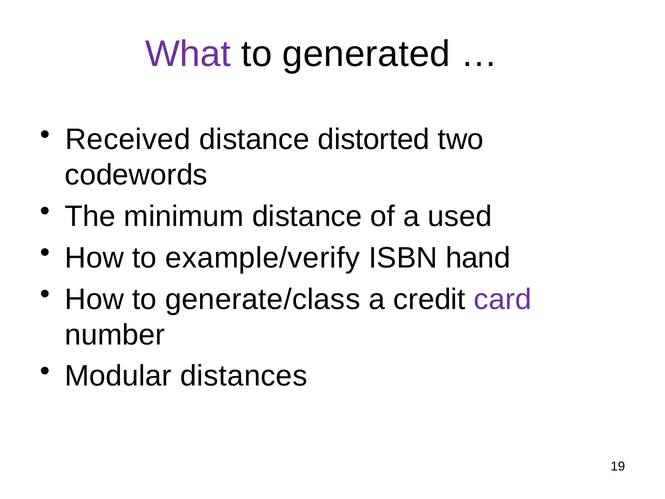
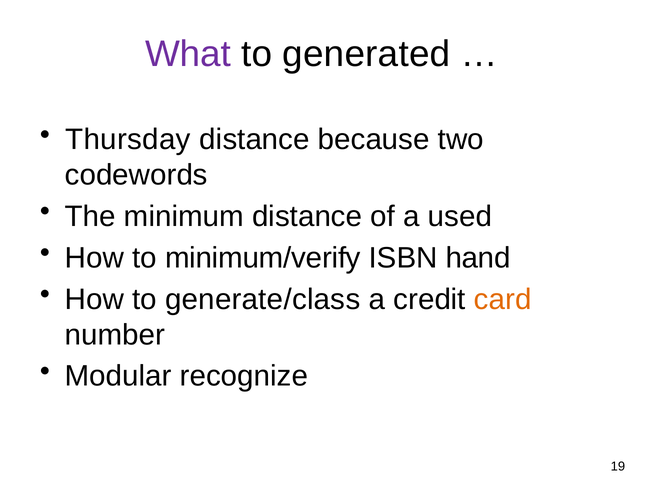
Received: Received -> Thursday (128, 140)
distorted: distorted -> because (374, 140)
example/verify: example/verify -> minimum/verify (263, 258)
card colour: purple -> orange (503, 299)
distances: distances -> recognize (244, 376)
